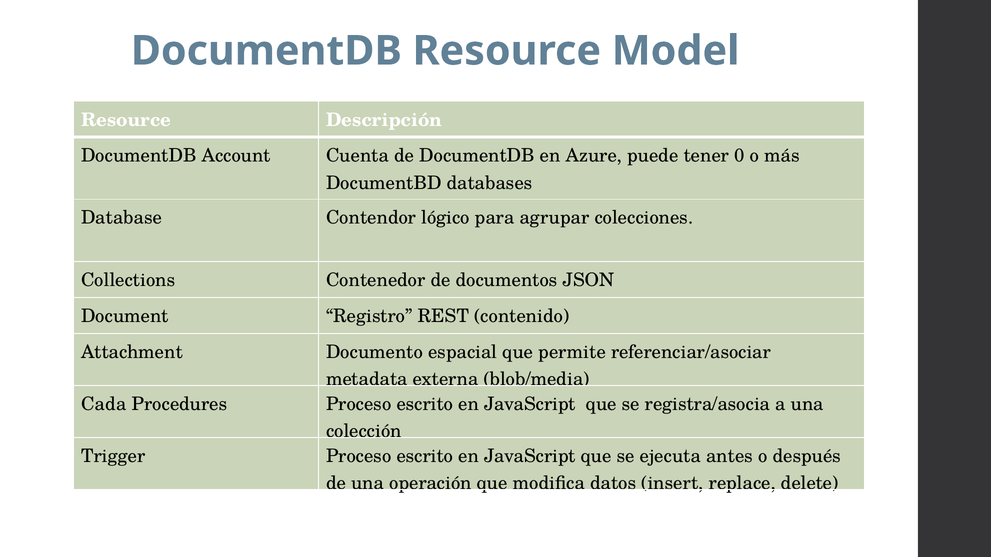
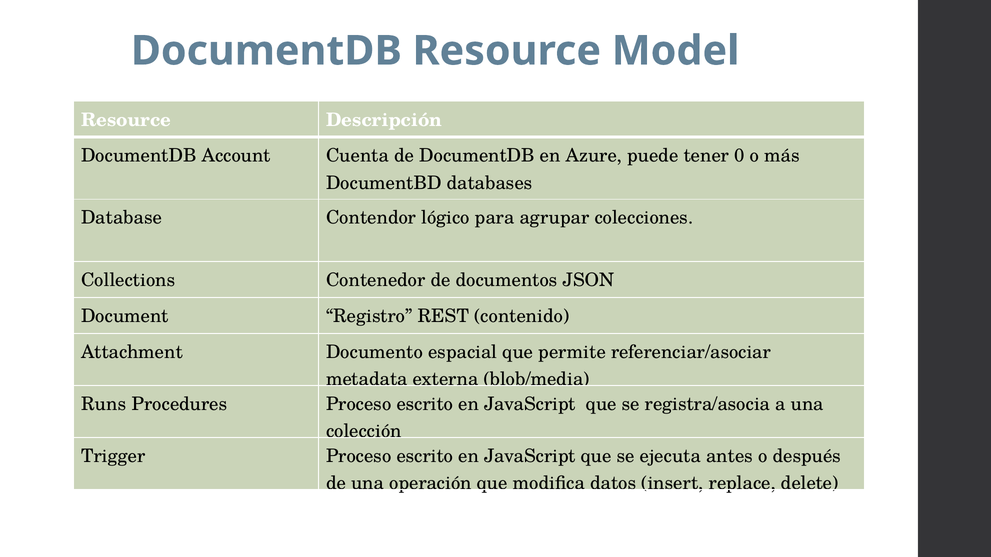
Cada: Cada -> Runs (104, 404)
